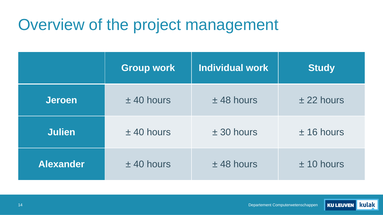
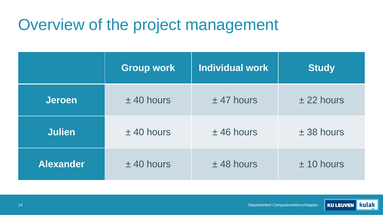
48: 48 -> 47 (226, 100)
30: 30 -> 46 (226, 132)
16: 16 -> 38 (312, 132)
